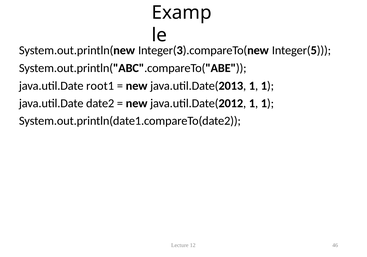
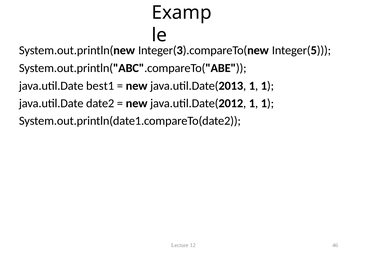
root1: root1 -> best1 (100, 86)
